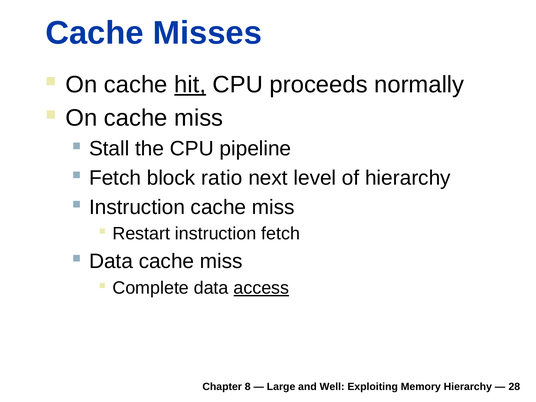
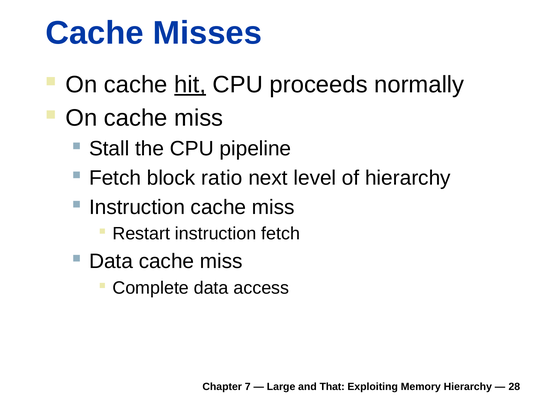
access underline: present -> none (261, 288)
8: 8 -> 7 (248, 387)
Well: Well -> That (332, 387)
